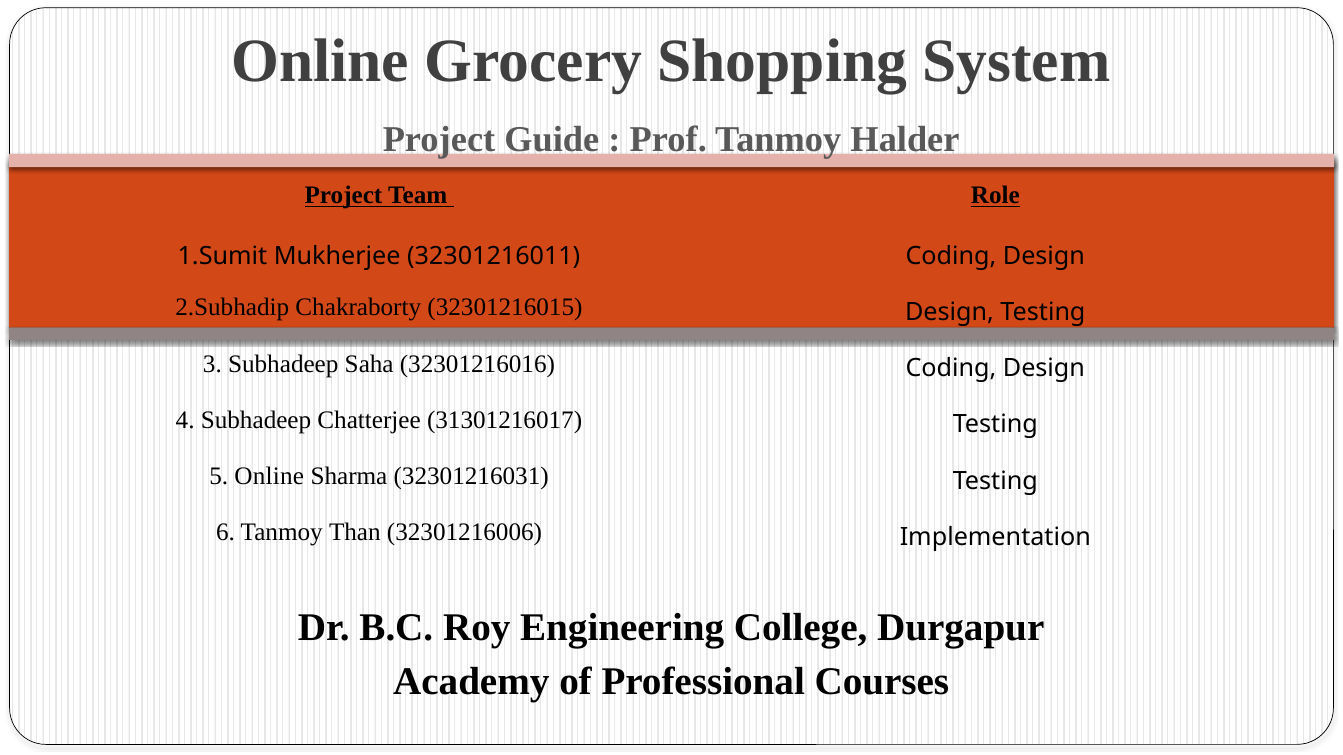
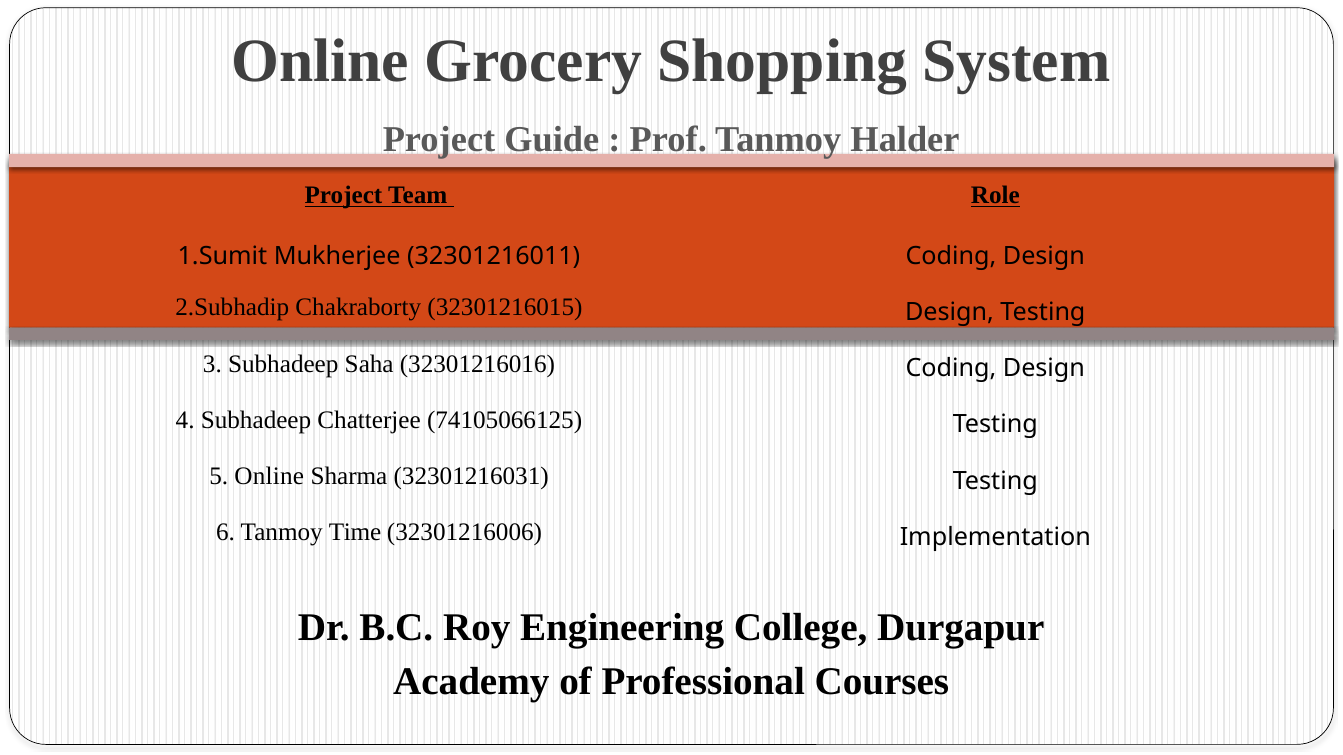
31301216017: 31301216017 -> 74105066125 (505, 420)
Than: Than -> Time (355, 533)
